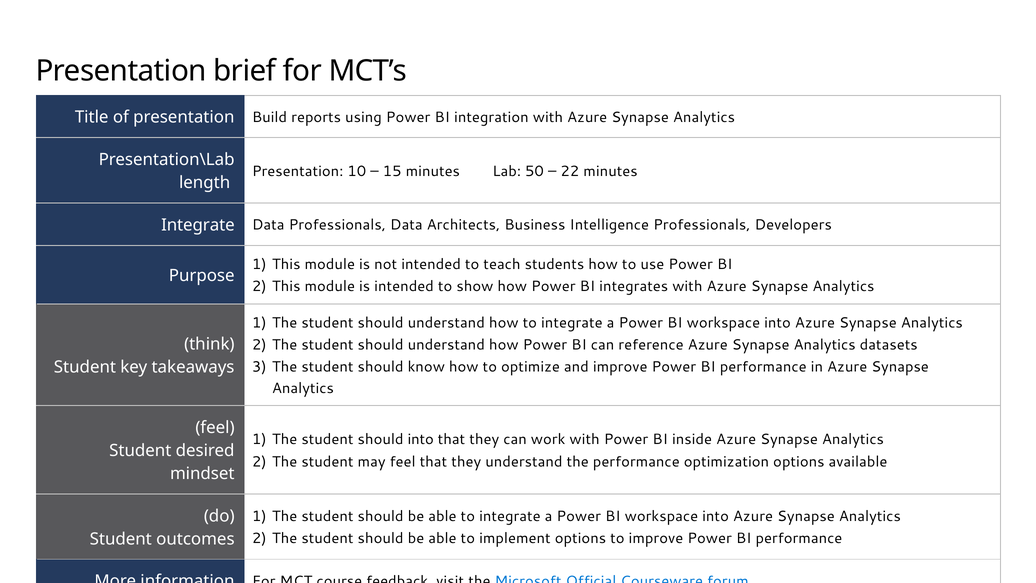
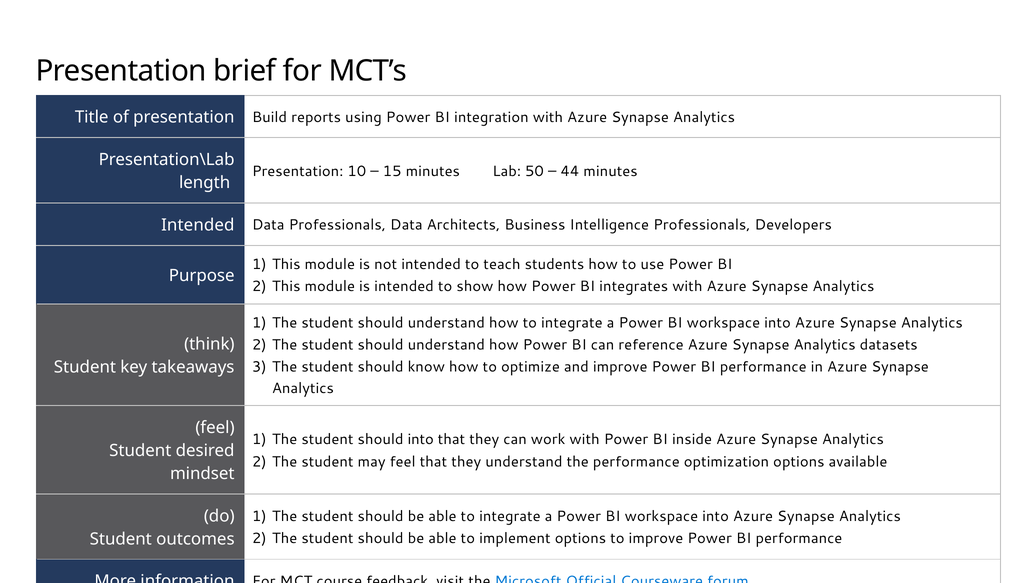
22: 22 -> 44 (570, 171)
Integrate: Integrate -> Intended (198, 225)
